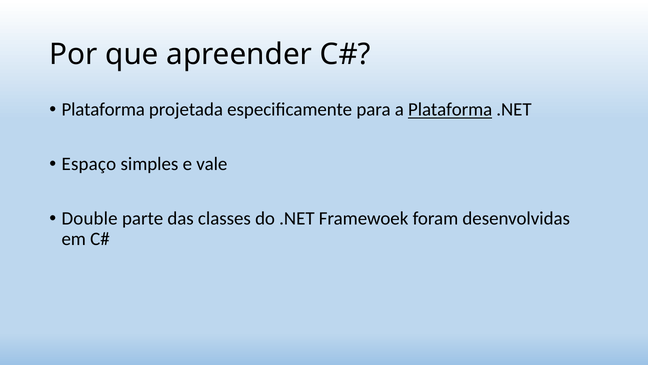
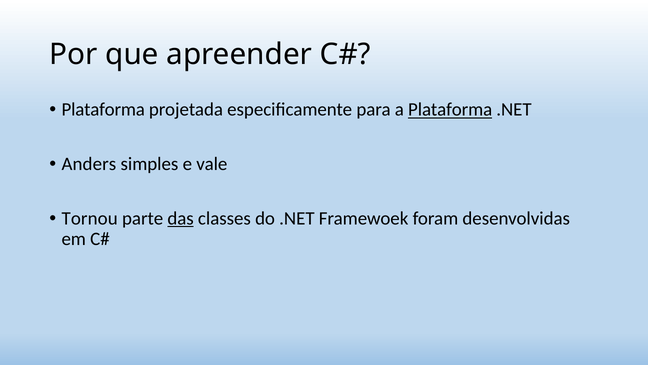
Espaço: Espaço -> Anders (89, 164)
Double: Double -> Tornou (90, 218)
das underline: none -> present (181, 218)
